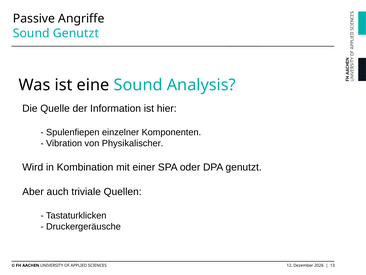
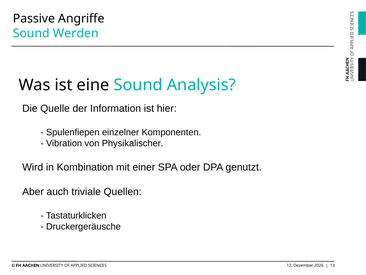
Sound Genutzt: Genutzt -> Werden (76, 33)
